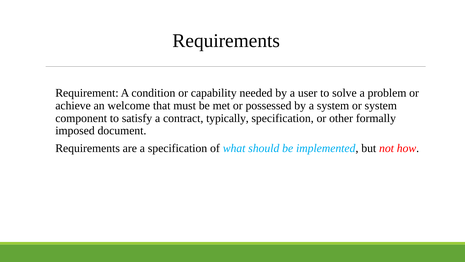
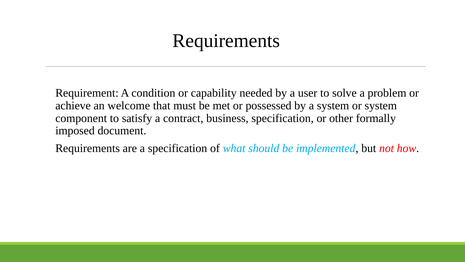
typically: typically -> business (227, 118)
